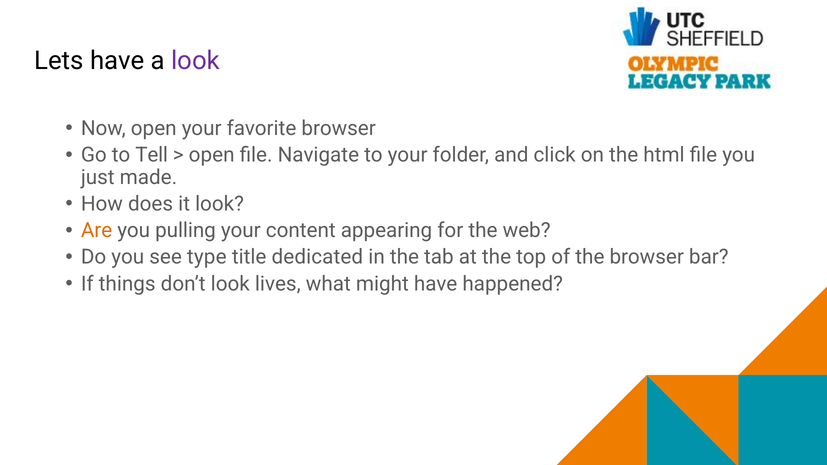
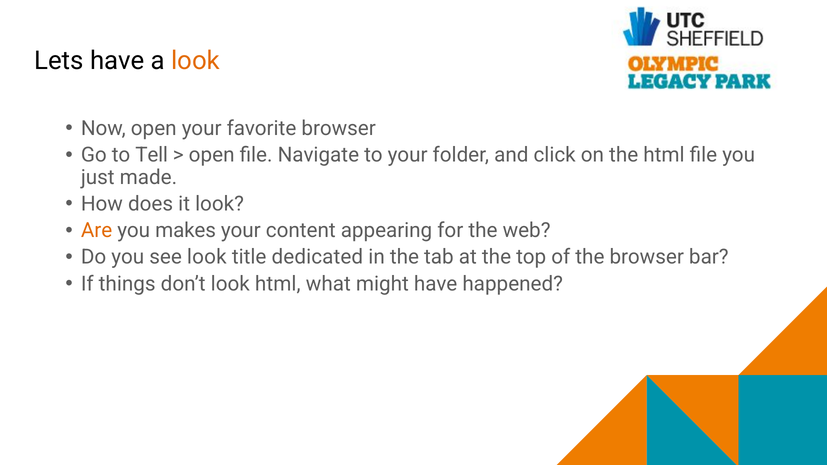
look colour: purple -> orange (195, 61)
pulling: pulling -> makes (186, 231)
see type: type -> look (207, 257)
look lives: lives -> html (278, 284)
